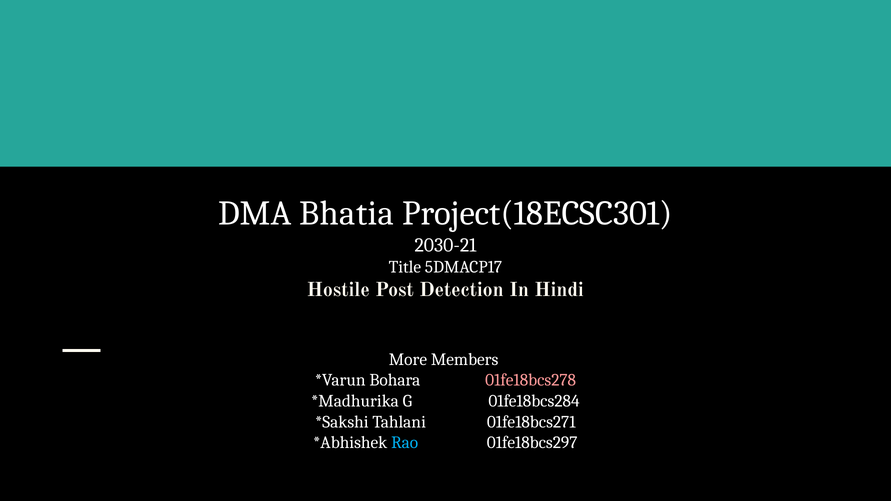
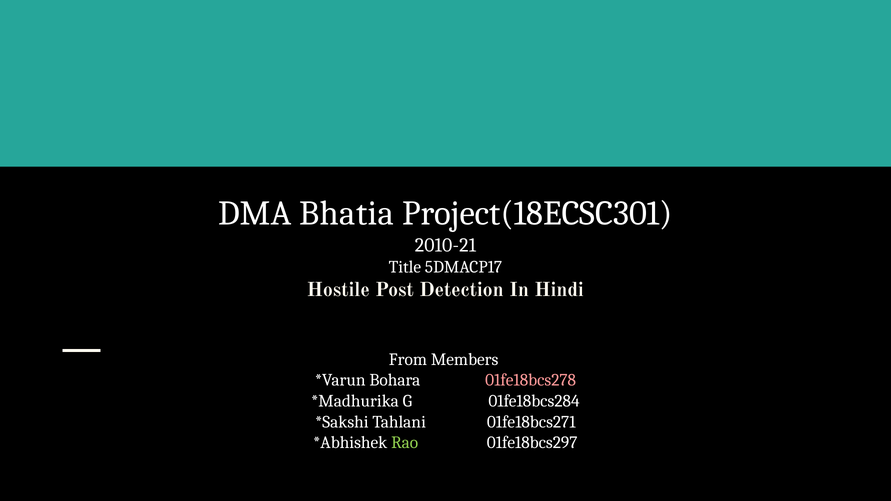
2030-21: 2030-21 -> 2010-21 (445, 245)
More: More -> From (408, 360)
Rao colour: light blue -> light green (405, 443)
